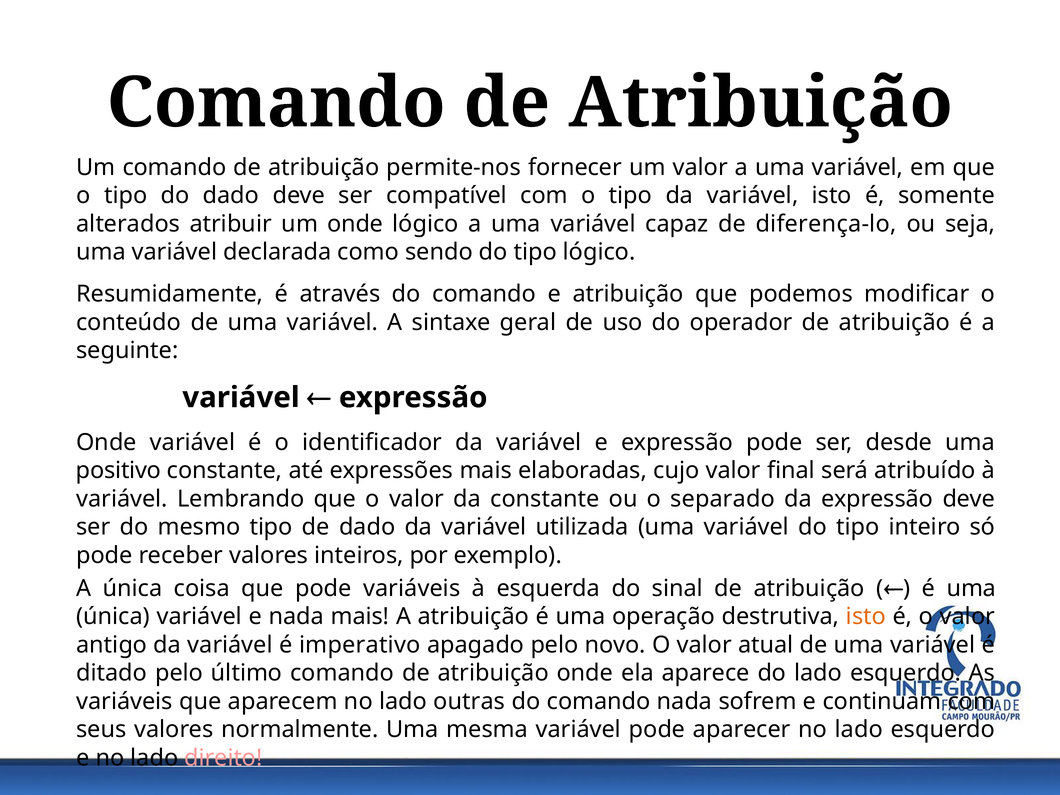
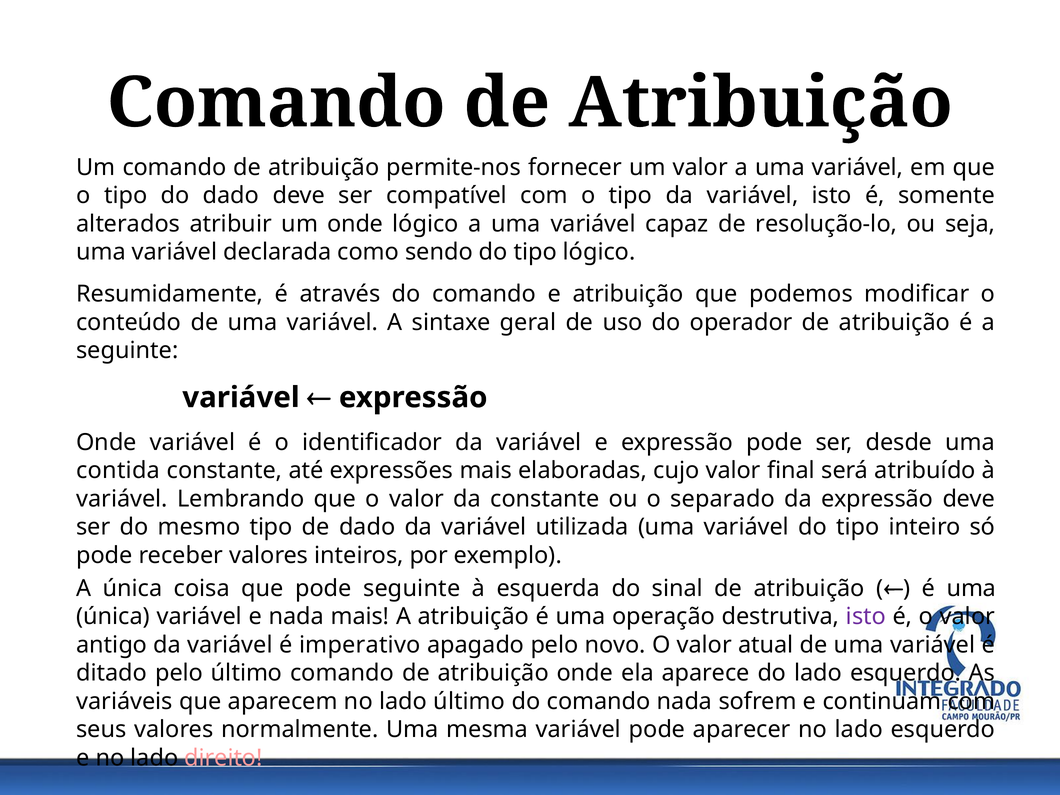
diferença-lo: diferença-lo -> resolução-lo (826, 224)
positivo: positivo -> contida (118, 471)
pode variáveis: variáveis -> seguinte (412, 588)
isto colour: orange -> purple (866, 617)
lado outras: outras -> último (469, 701)
